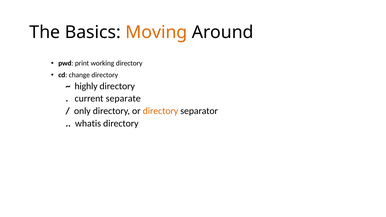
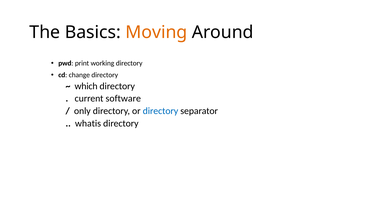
highly: highly -> which (86, 86)
separate: separate -> software (123, 99)
directory colour: orange -> blue (160, 111)
